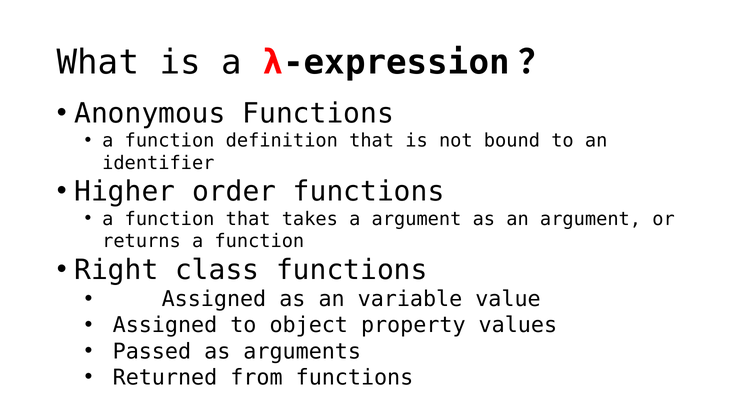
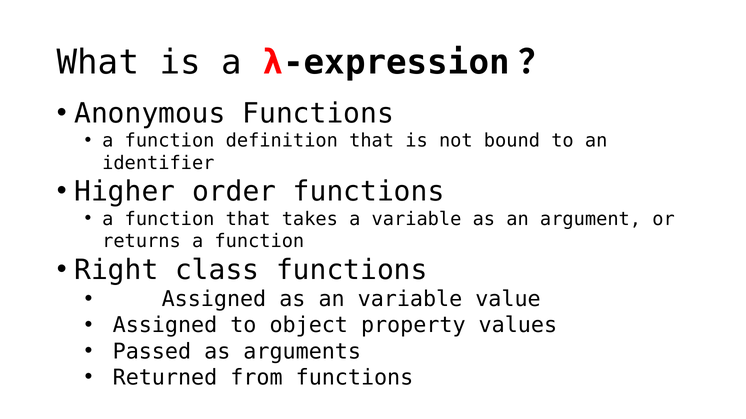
a argument: argument -> variable (417, 219)
